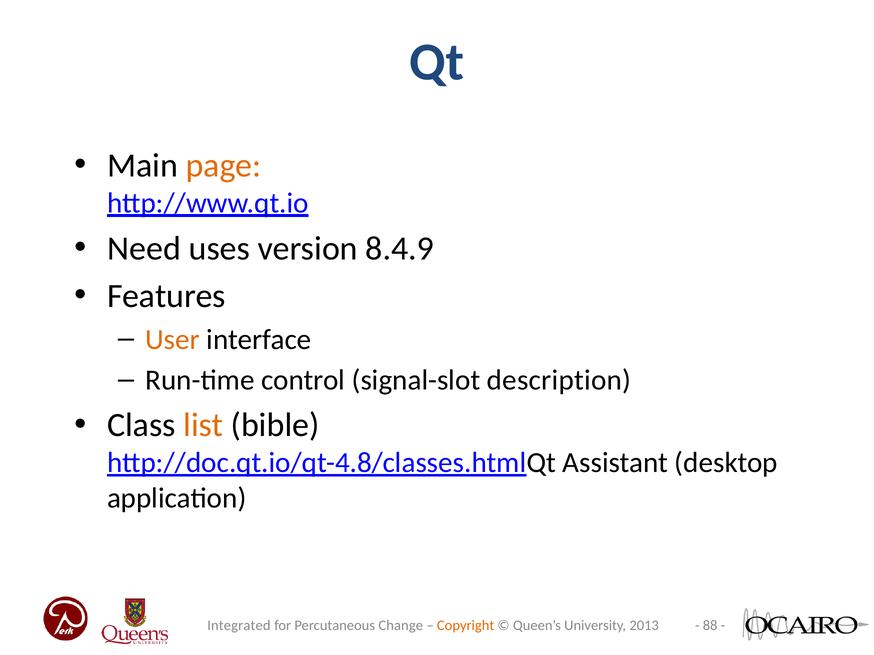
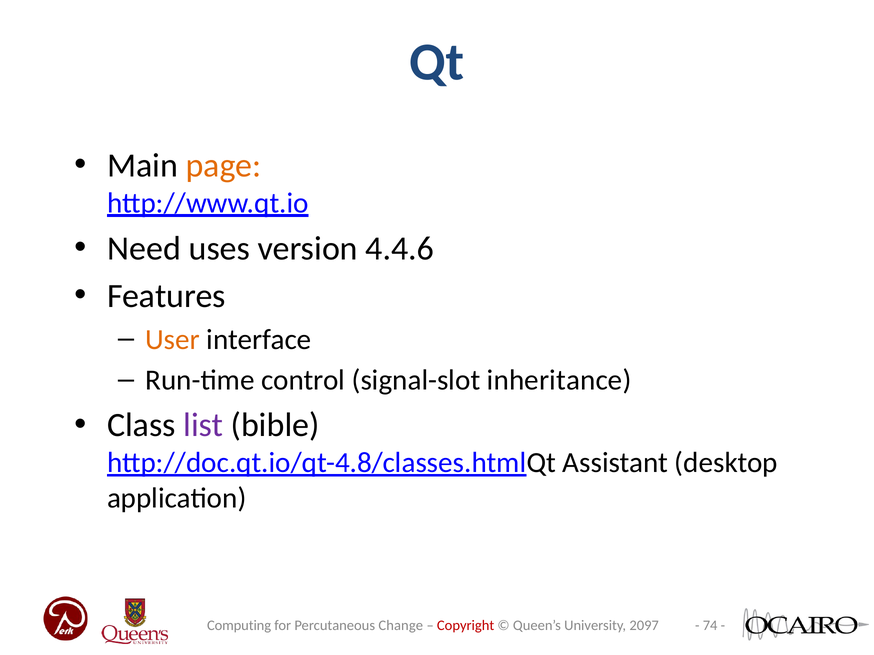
8.4.9: 8.4.9 -> 4.4.6 (400, 249)
description: description -> inheritance (559, 380)
list colour: orange -> purple (203, 426)
88: 88 -> 74 (710, 626)
Integrated: Integrated -> Computing (239, 626)
Copyright colour: orange -> red (466, 626)
2013: 2013 -> 2097 (644, 626)
